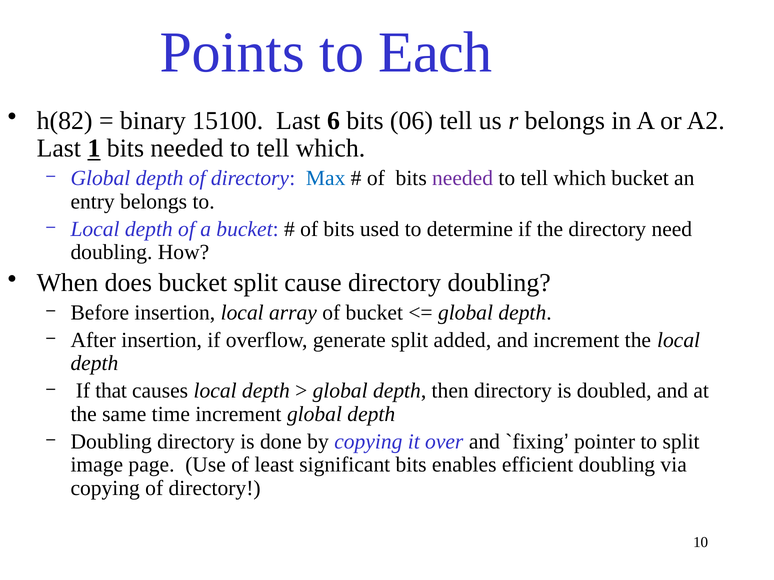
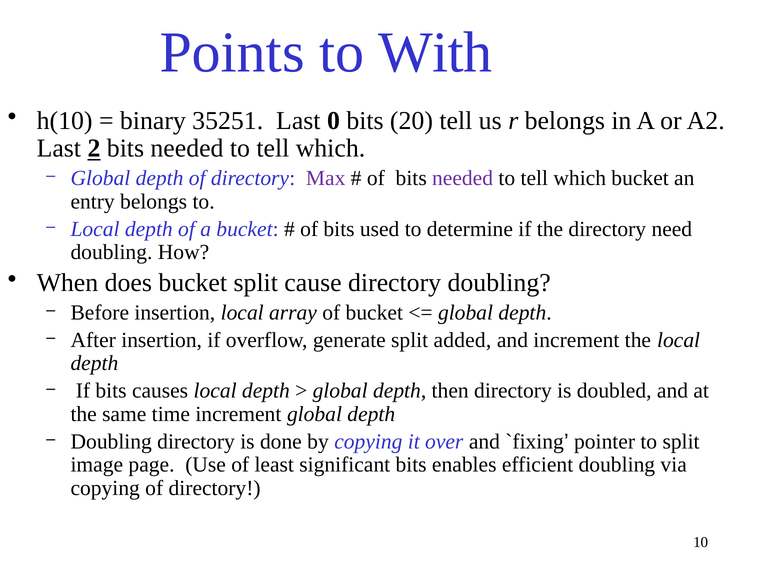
Each: Each -> With (435, 52)
h(82: h(82 -> h(10 (65, 121)
15100: 15100 -> 35251 (228, 121)
6: 6 -> 0 (334, 121)
06: 06 -> 20 (411, 121)
1: 1 -> 2 (94, 149)
Max colour: blue -> purple (326, 178)
If that: that -> bits (111, 391)
